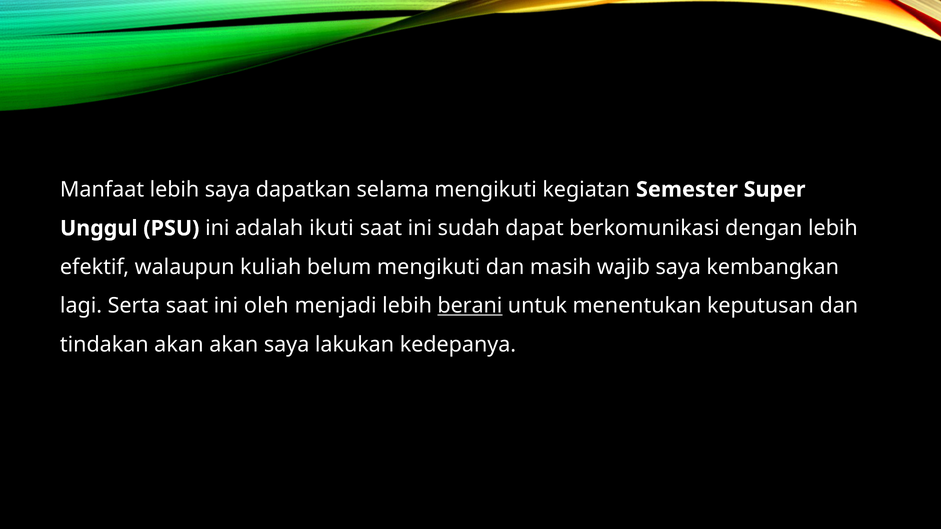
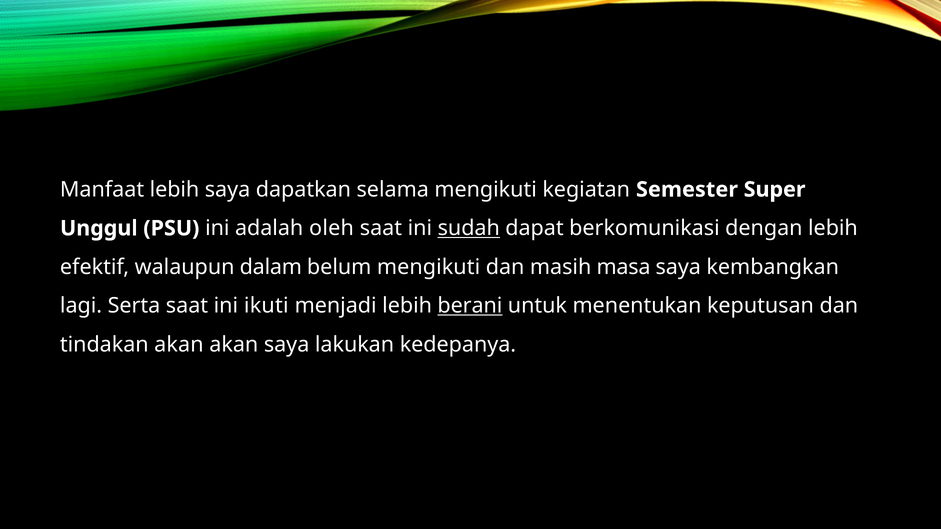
ikuti: ikuti -> oleh (331, 228)
sudah underline: none -> present (469, 228)
kuliah: kuliah -> dalam (271, 267)
wajib: wajib -> masa (624, 267)
oleh: oleh -> ikuti (266, 306)
